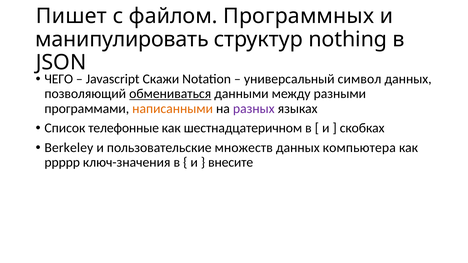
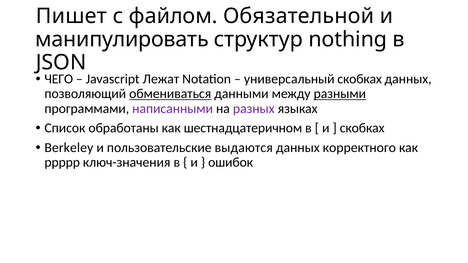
Программных: Программных -> Обязательной (299, 16)
Скажи: Скажи -> Лежат (161, 79)
универсальный символ: символ -> скобках (360, 79)
разными underline: none -> present (340, 94)
написанными colour: orange -> purple (173, 109)
телефонные: телефонные -> обработаны (124, 128)
множеств: множеств -> выдаются (244, 148)
компьютера: компьютера -> корректного (359, 148)
внесите: внесите -> ошибок (231, 163)
